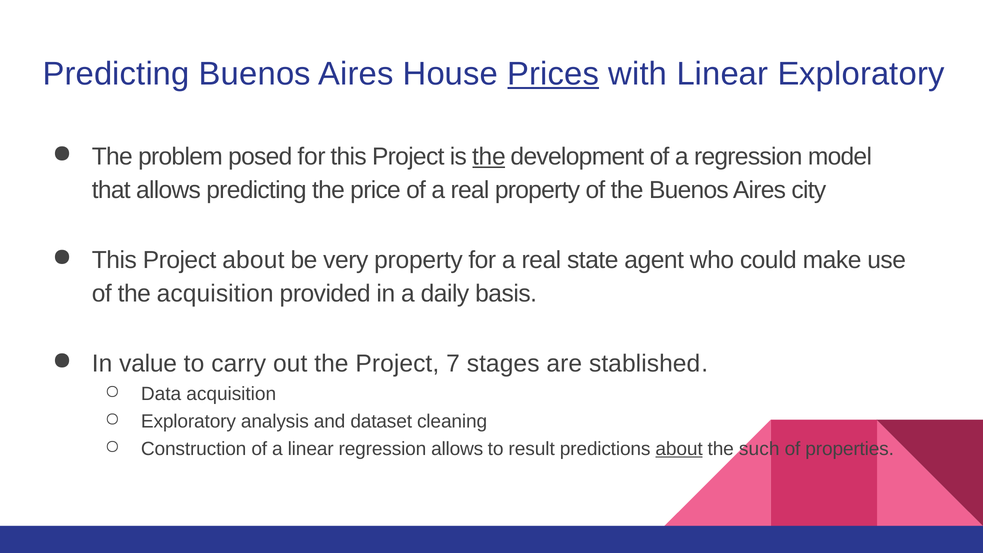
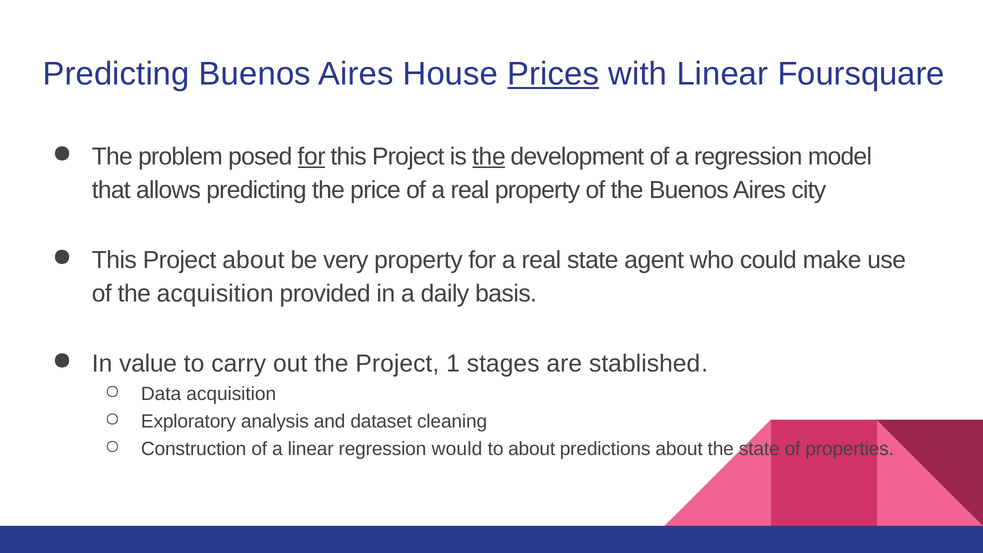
Linear Exploratory: Exploratory -> Foursquare (861, 74)
for underline: none -> present (312, 157)
7: 7 -> 1 (453, 364)
regression allows: allows -> would (457, 449)
to result: result -> about (532, 449)
about underline: present -> none (679, 449)
the such: such -> state (759, 449)
